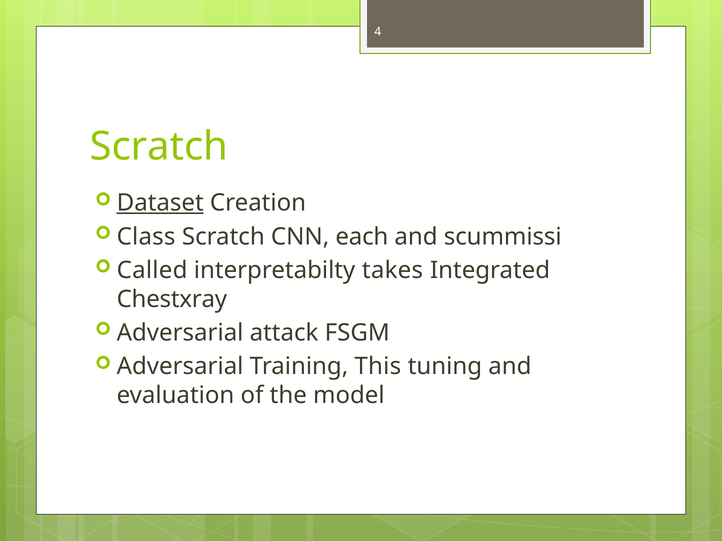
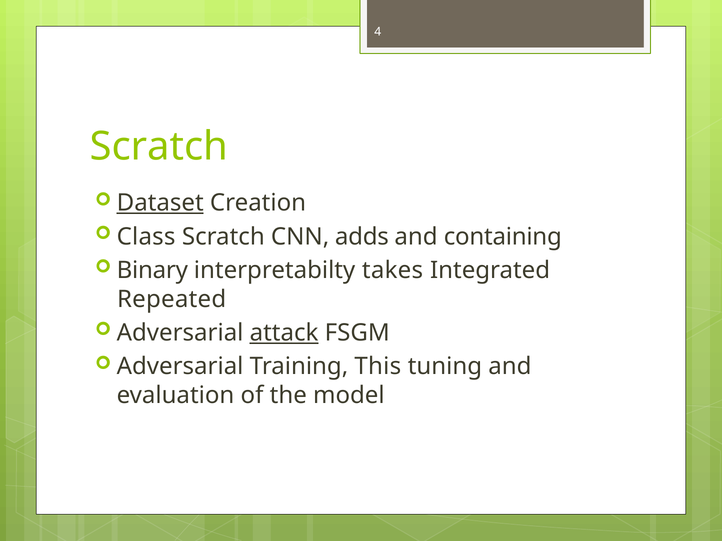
each: each -> adds (362, 237)
scummissi: scummissi -> containing (503, 237)
Called: Called -> Binary (152, 271)
Chestxray: Chestxray -> Repeated (172, 299)
attack underline: none -> present (284, 333)
